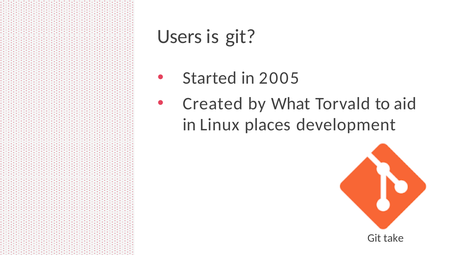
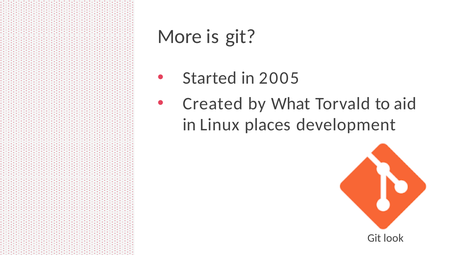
Users: Users -> More (180, 36)
take: take -> look (394, 238)
